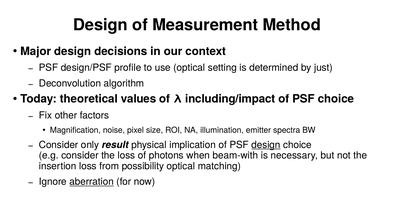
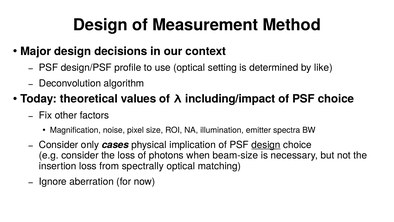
just: just -> like (323, 68)
result: result -> cases (115, 145)
beam-with: beam-with -> beam-size (235, 155)
possibility: possibility -> spectrally (143, 166)
aberration underline: present -> none (92, 181)
